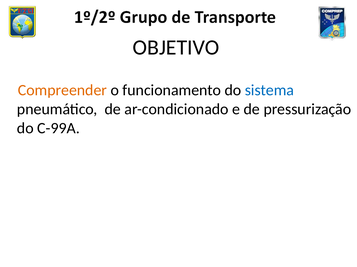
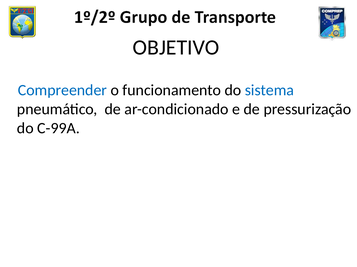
Compreender colour: orange -> blue (62, 91)
